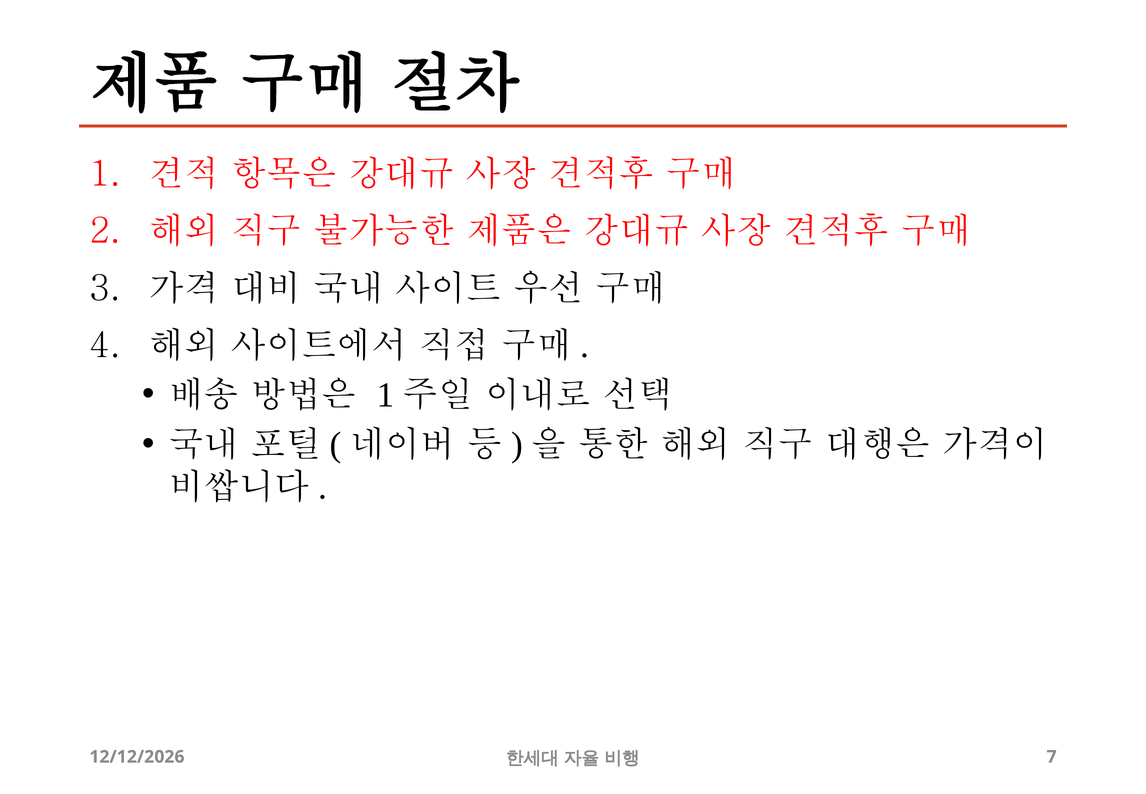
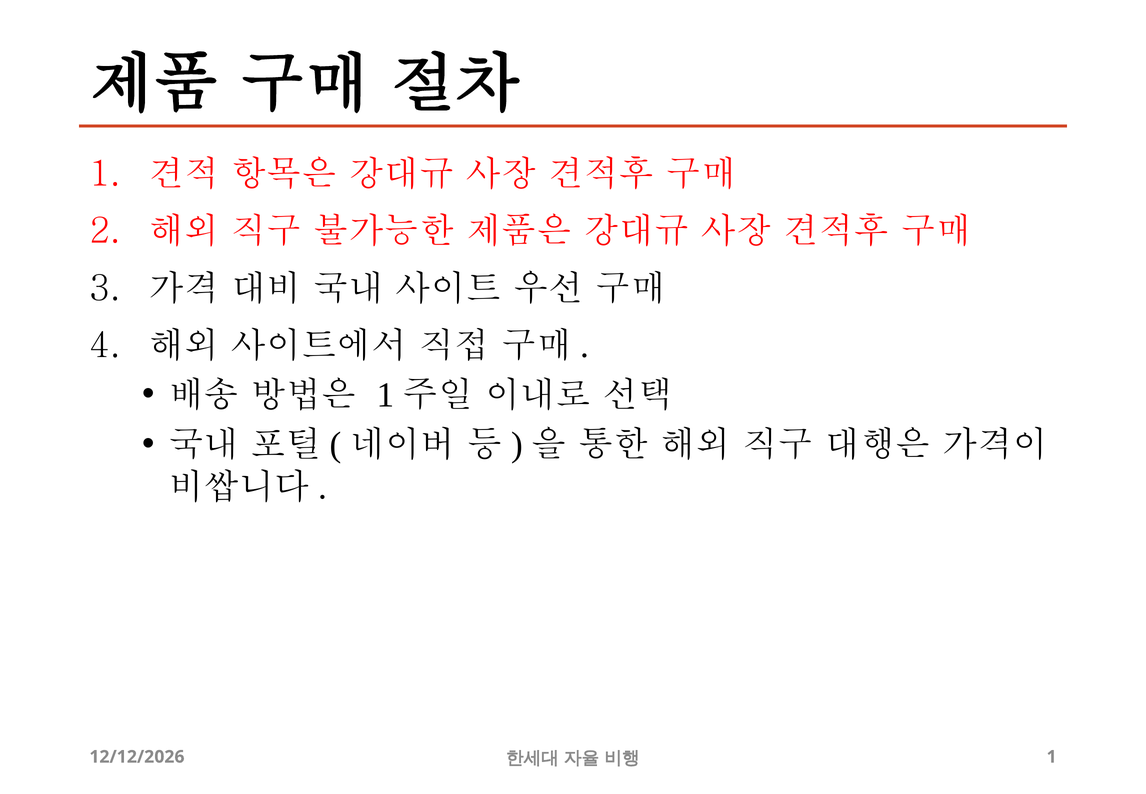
7: 7 -> 1 (1052, 756)
